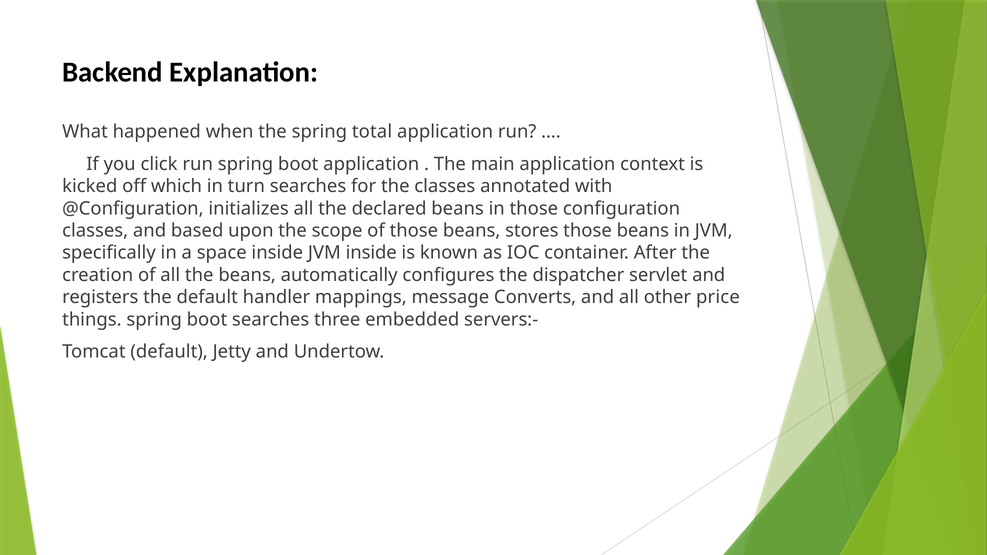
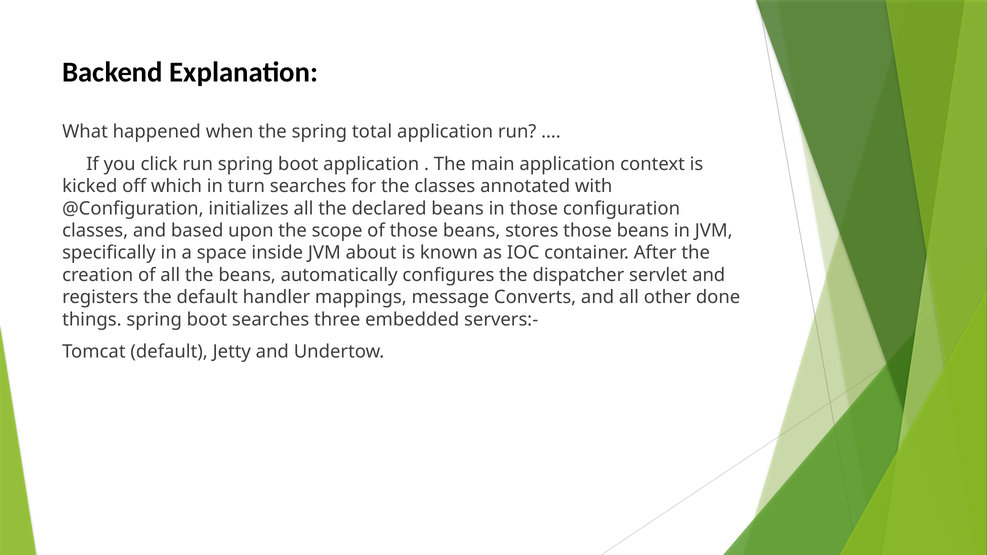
JVM inside: inside -> about (371, 253)
price: price -> done (718, 297)
